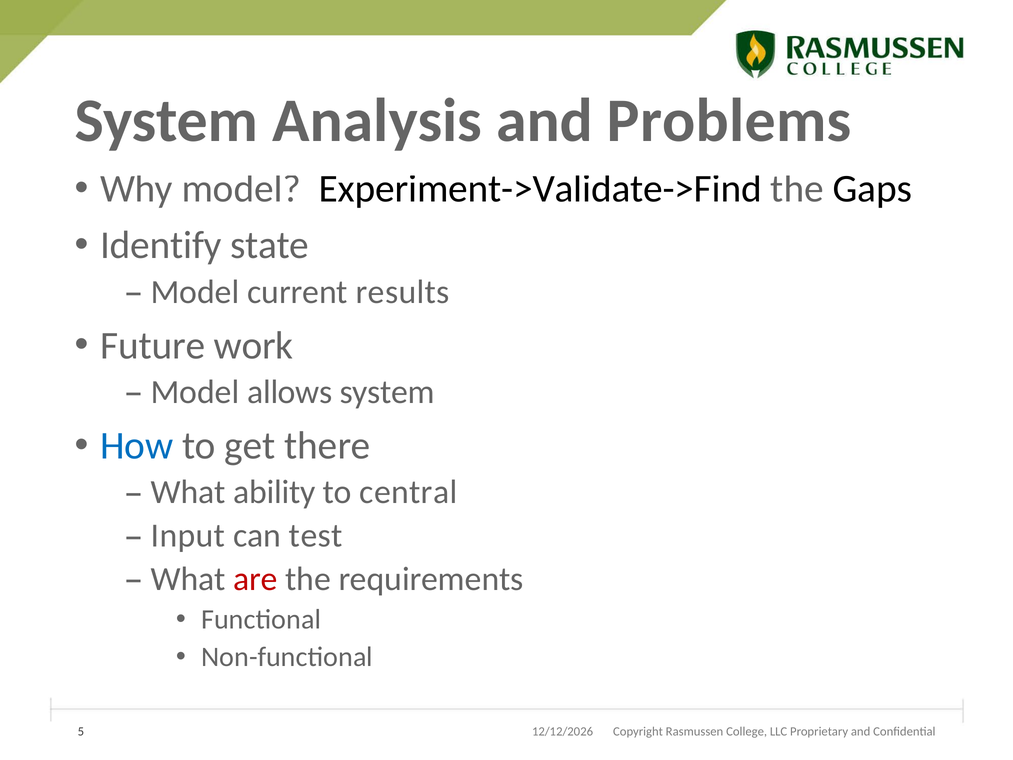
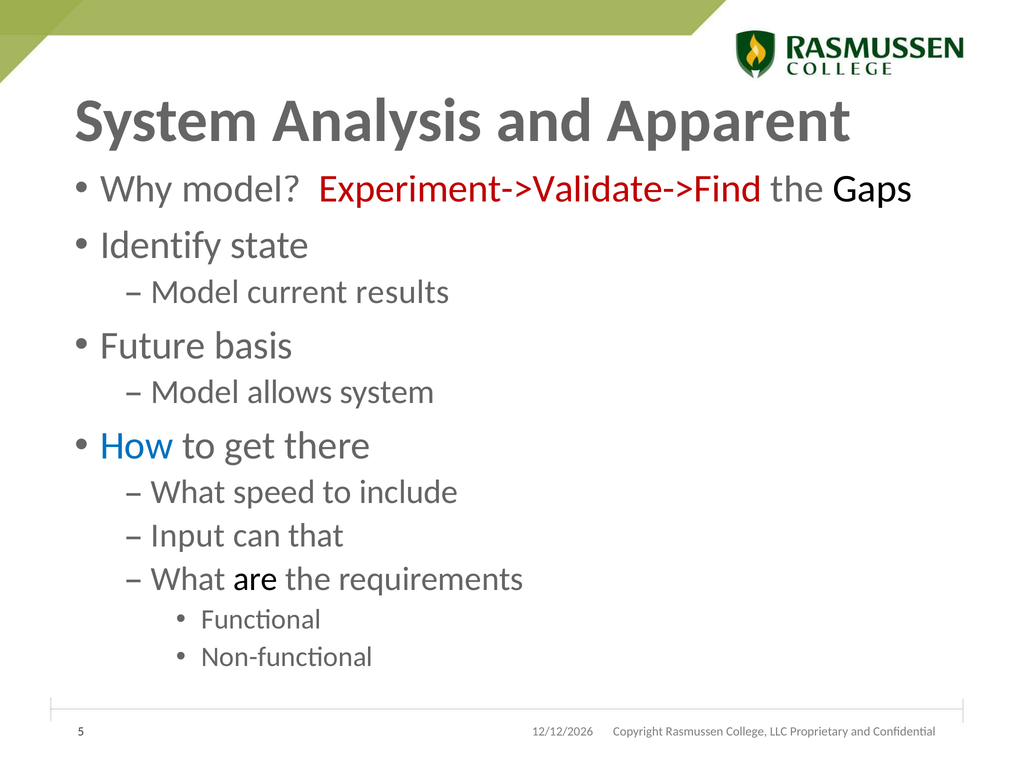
Problems: Problems -> Apparent (729, 121)
Experiment->Validate->Find colour: black -> red (540, 189)
work: work -> basis (253, 345)
ability: ability -> speed (274, 492)
central: central -> include (409, 492)
test: test -> that (316, 536)
are colour: red -> black (255, 579)
